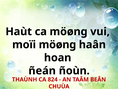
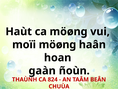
ñeán: ñeán -> gaàn (42, 70)
